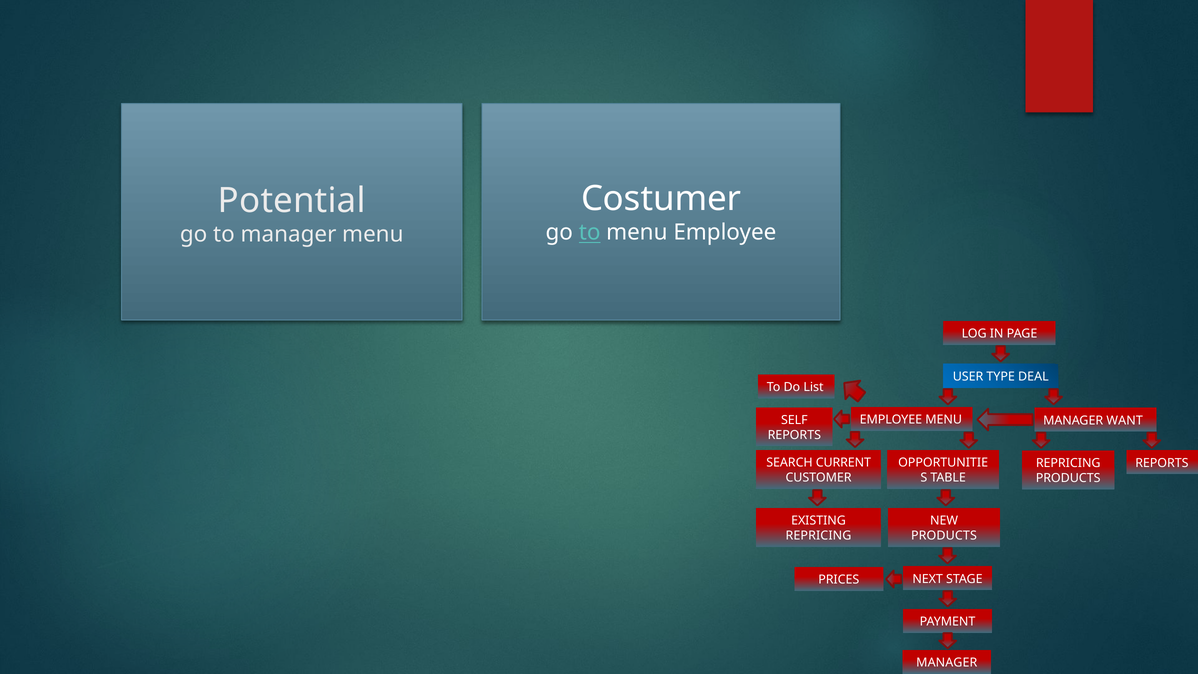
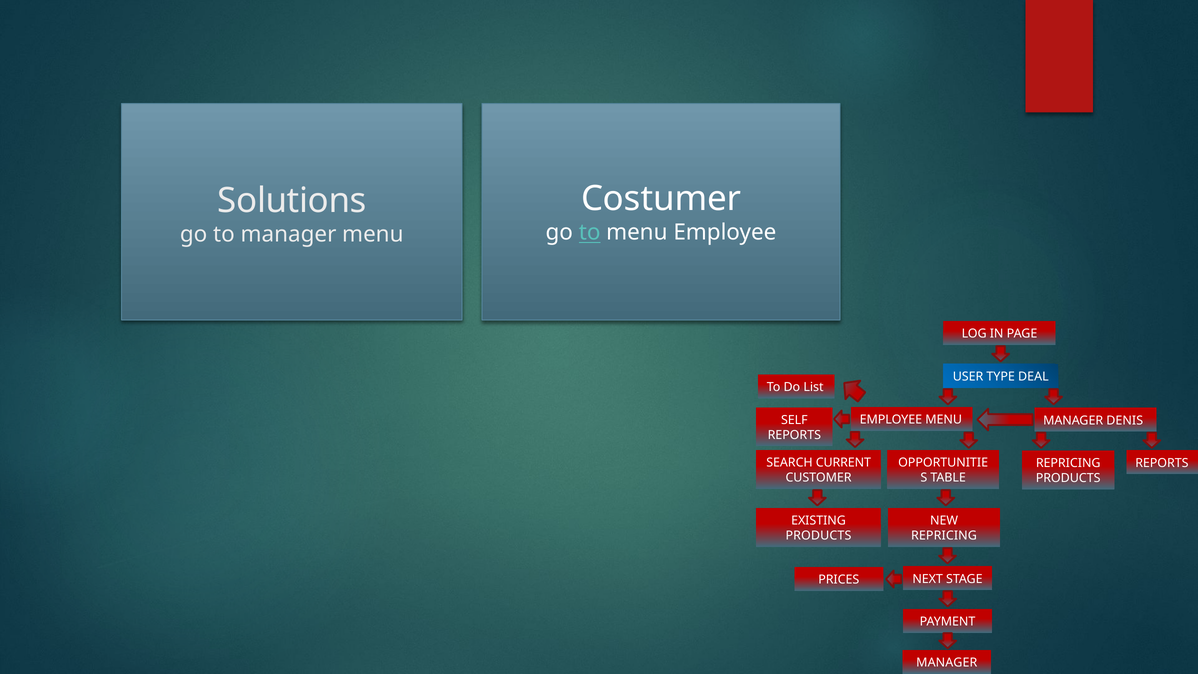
Potential: Potential -> Solutions (292, 201)
WANT: WANT -> DENIS (1125, 420)
REPRICING: REPRICING -> PRODUCTS (818, 536)
PRODUCTS: PRODUCTS -> REPRICING (944, 536)
